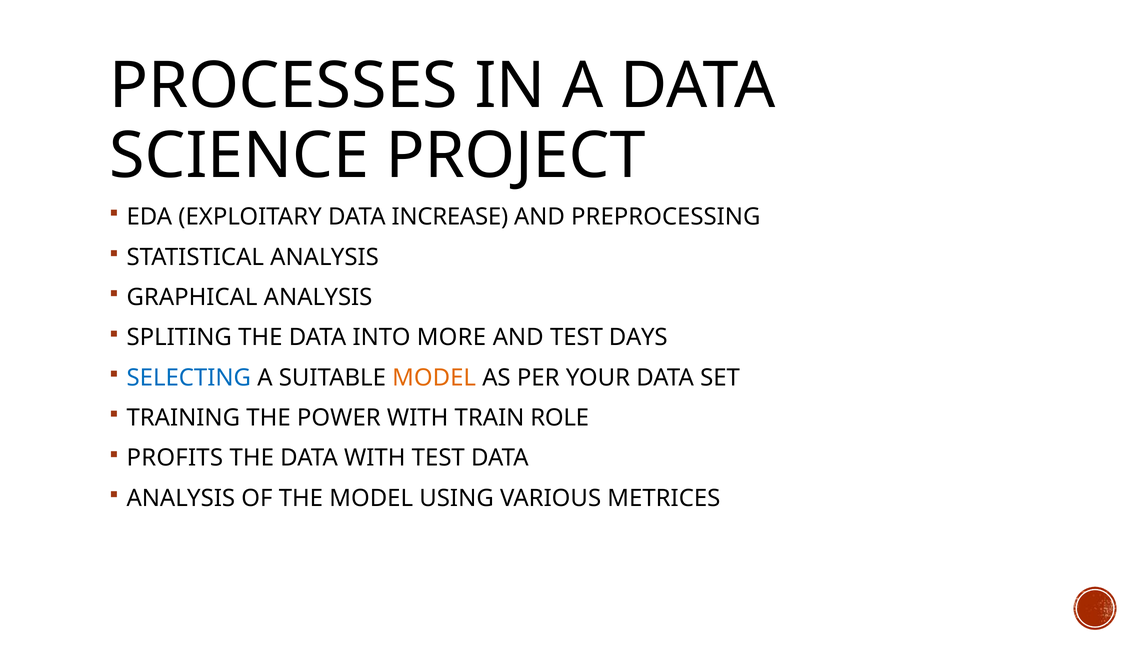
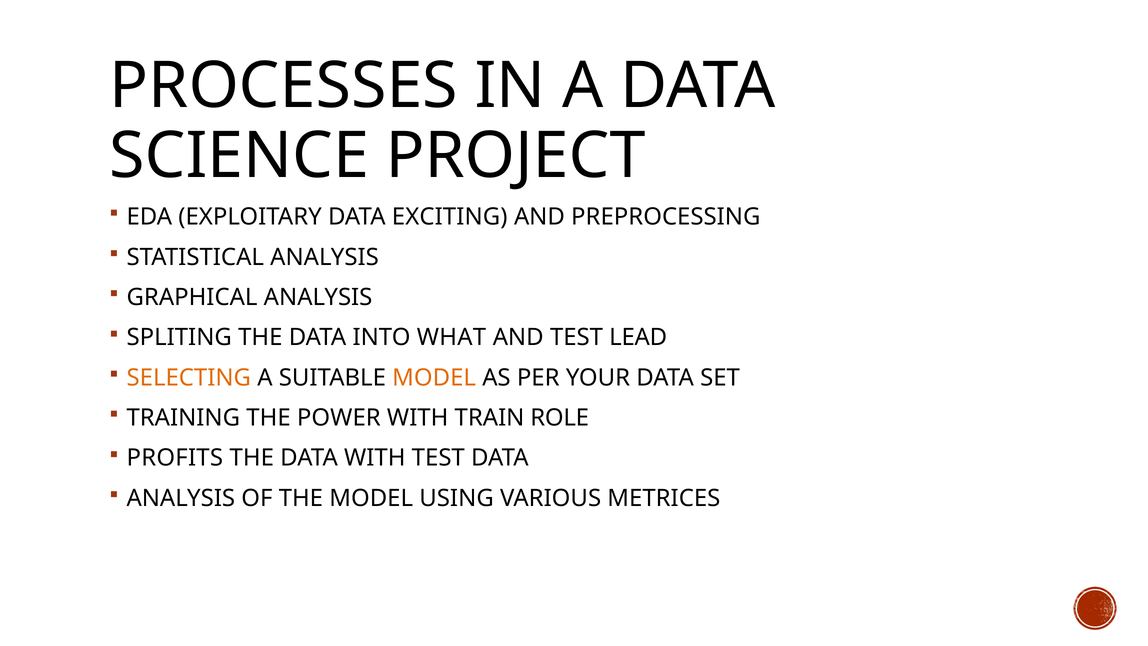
INCREASE: INCREASE -> EXCITING (450, 217)
MORE: MORE -> WHAT (451, 337)
DAYS: DAYS -> LEAD (638, 337)
SELECTING colour: blue -> orange (189, 378)
